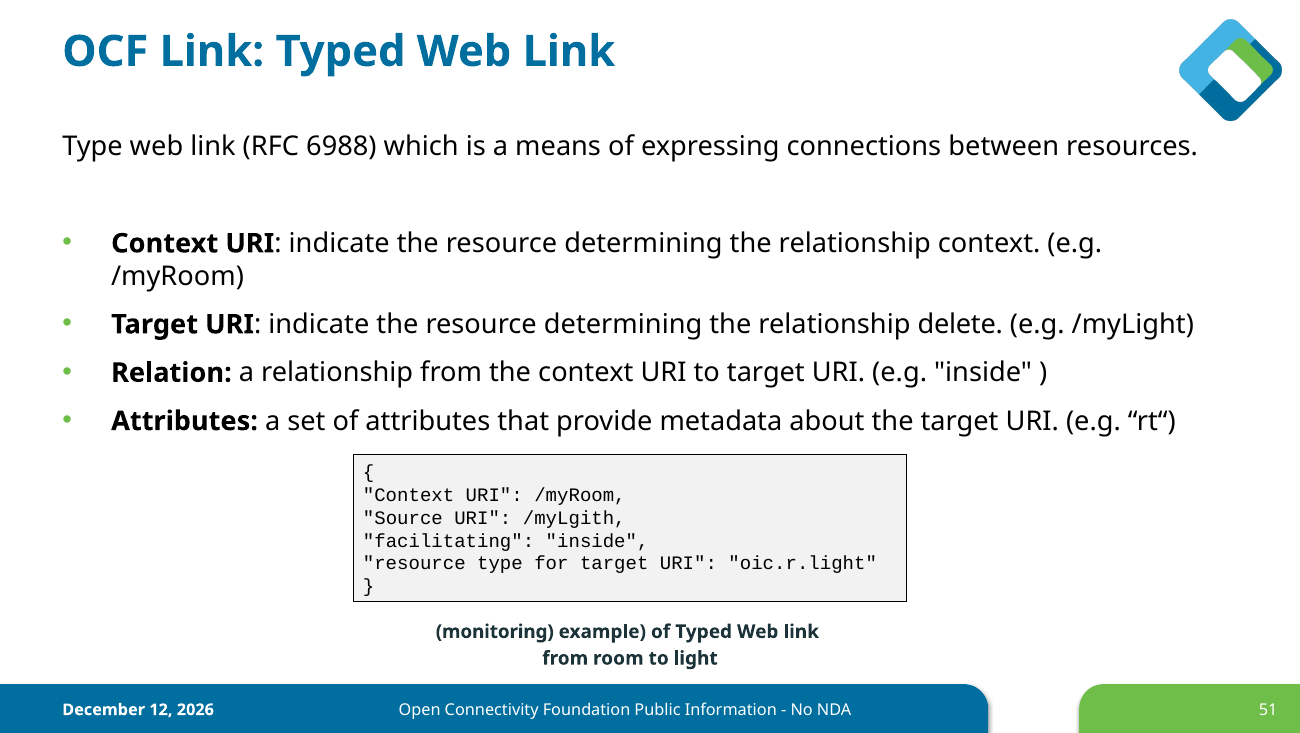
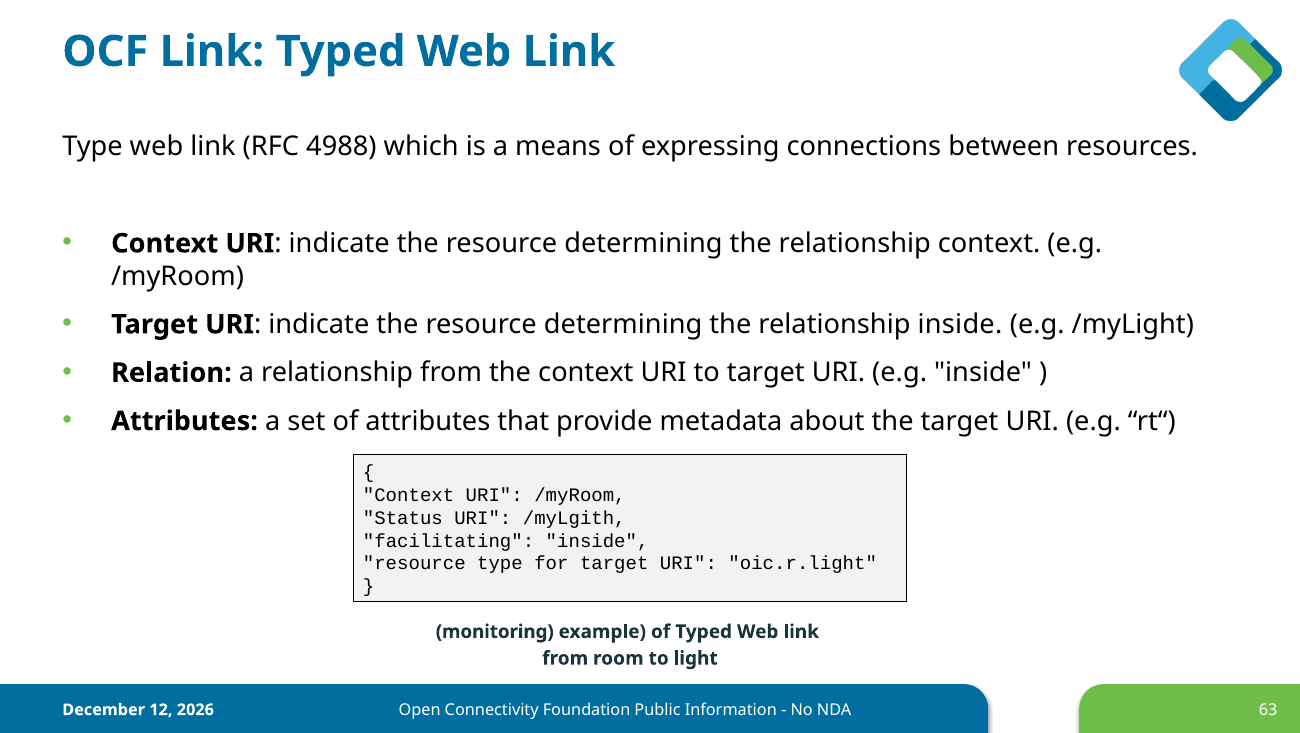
6988: 6988 -> 4988 (341, 147)
relationship delete: delete -> inside (960, 324)
Source: Source -> Status (403, 518)
51: 51 -> 63 (1268, 710)
